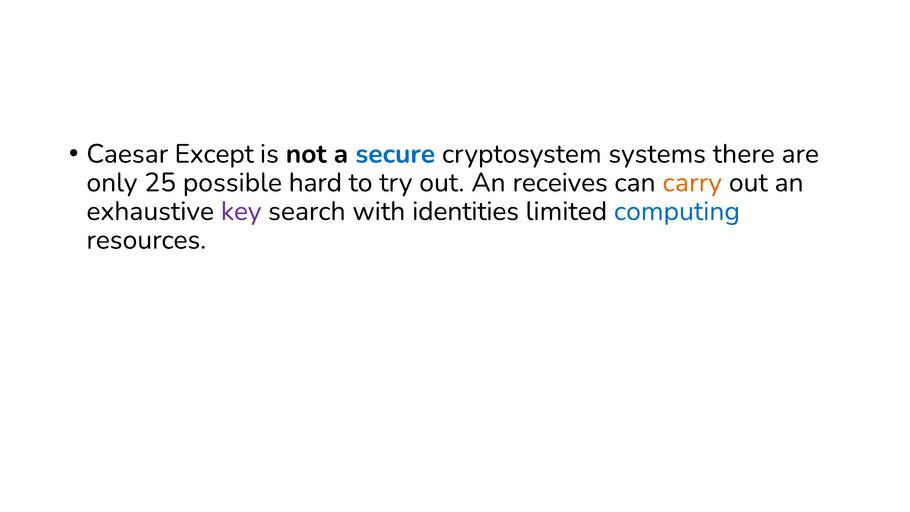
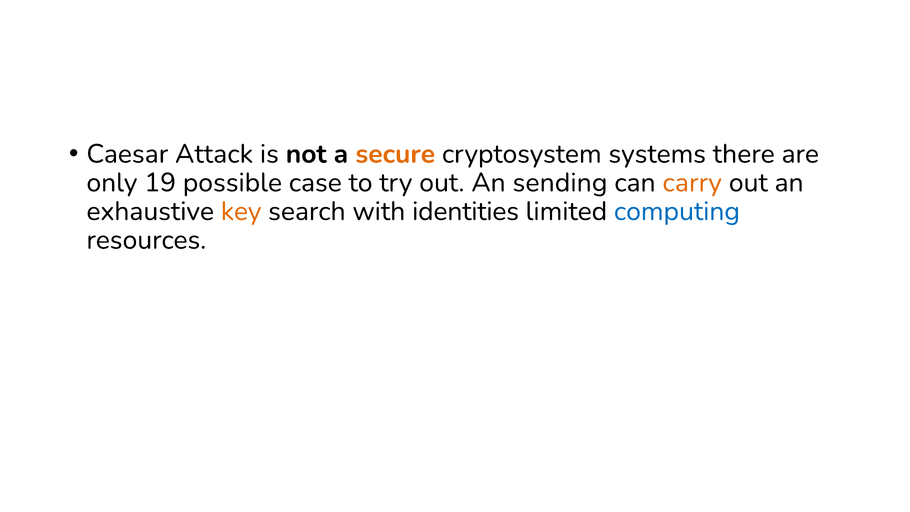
Except: Except -> Attack (214, 154)
secure colour: blue -> orange (395, 154)
25: 25 -> 19 (160, 183)
hard: hard -> case (315, 183)
receives: receives -> sending (560, 183)
key colour: purple -> orange (241, 211)
